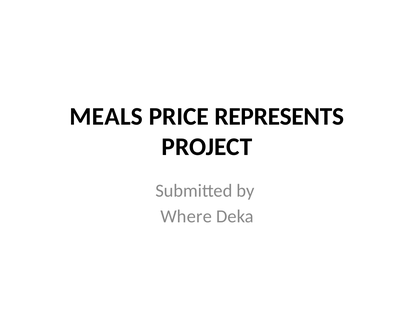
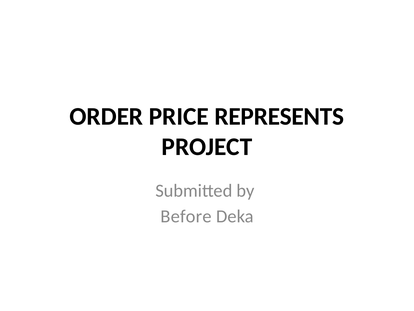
MEALS: MEALS -> ORDER (106, 116)
Where: Where -> Before (186, 216)
